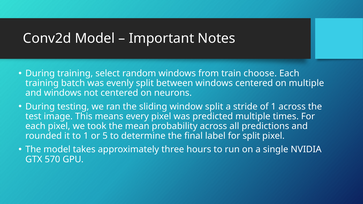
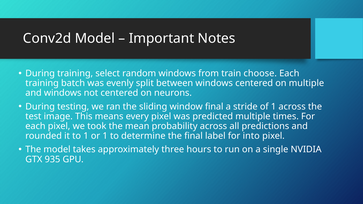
window split: split -> final (214, 107)
or 5: 5 -> 1 (105, 136)
for split: split -> into (251, 136)
570: 570 -> 935 (52, 159)
